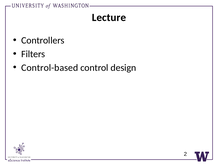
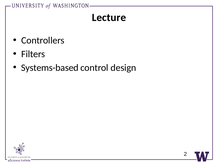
Control-based: Control-based -> Systems-based (50, 67)
